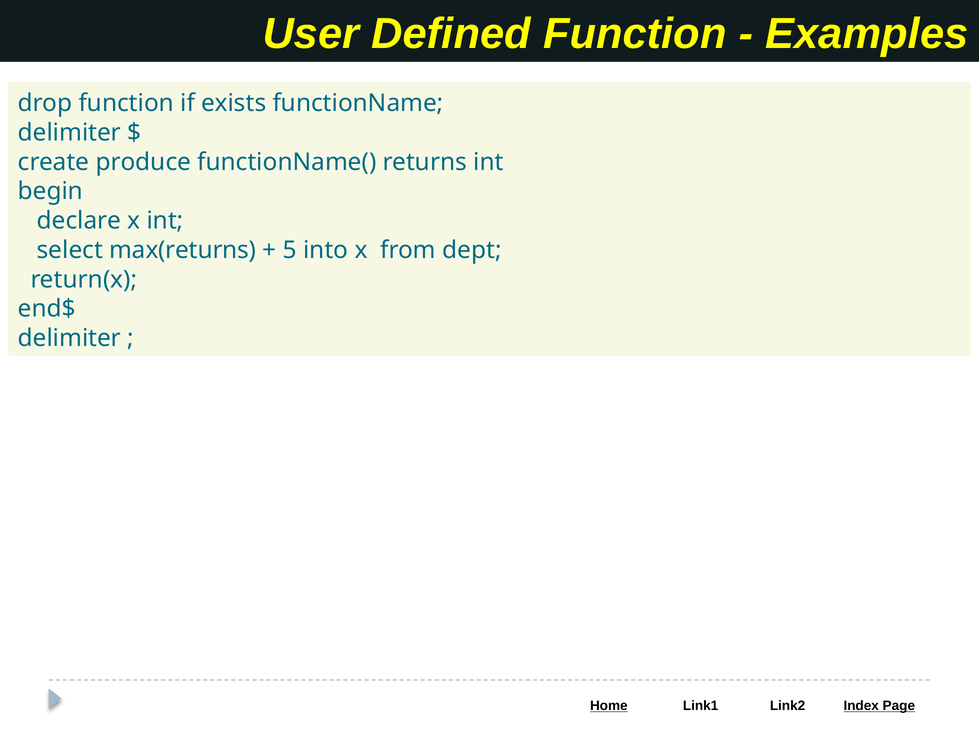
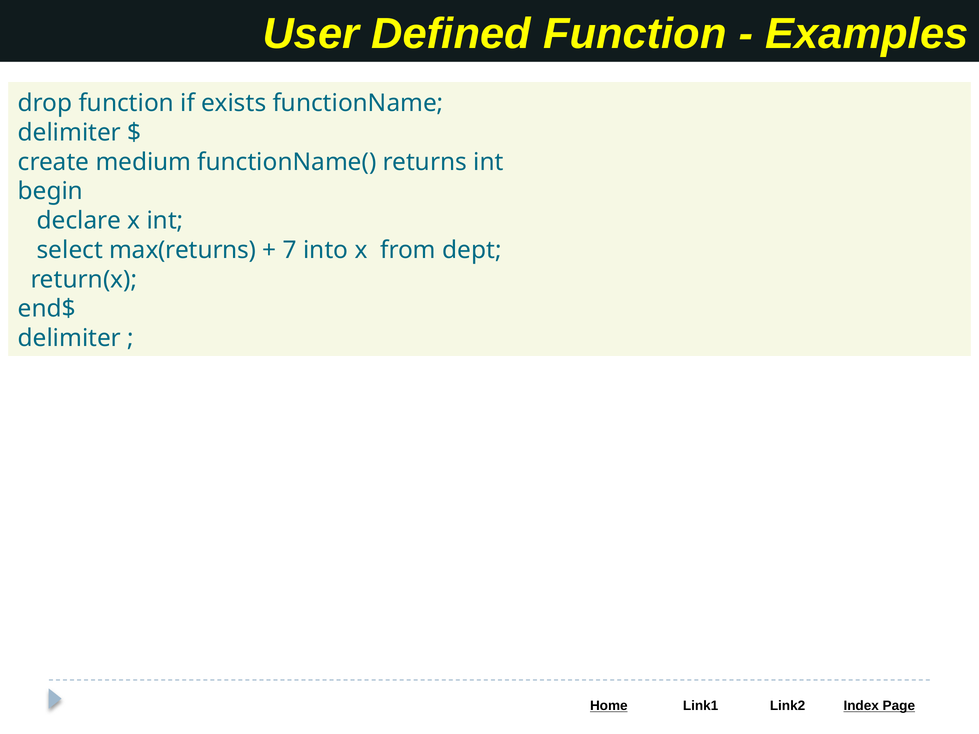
produce: produce -> medium (143, 162)
5: 5 -> 7 (290, 250)
